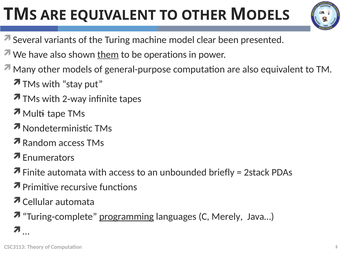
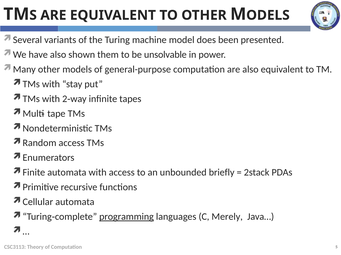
clear: clear -> does (206, 40)
them underline: present -> none (108, 55)
operations: operations -> unsolvable (165, 55)
